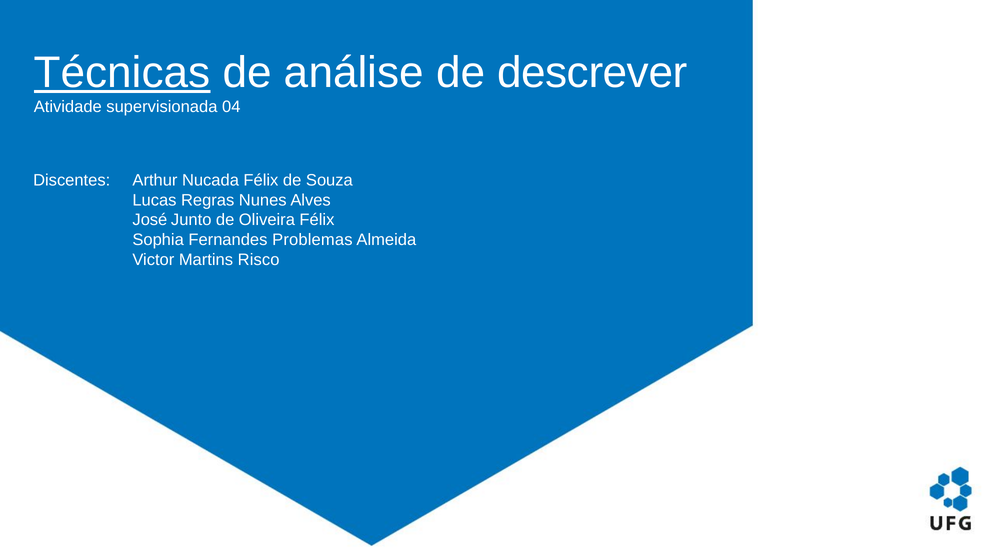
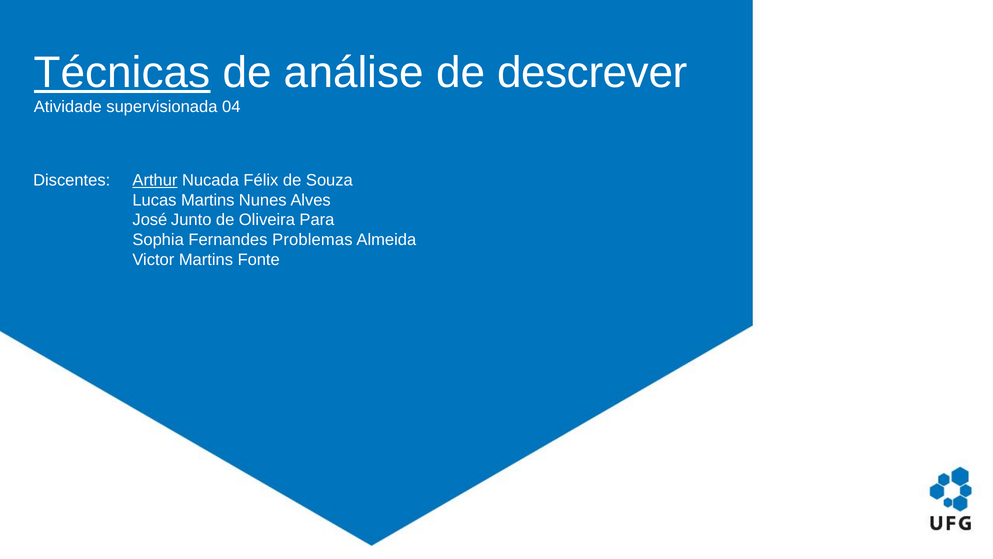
Arthur underline: none -> present (155, 180)
Lucas Regras: Regras -> Martins (208, 200)
Oliveira Félix: Félix -> Para (317, 220)
Risco: Risco -> Fonte (259, 260)
